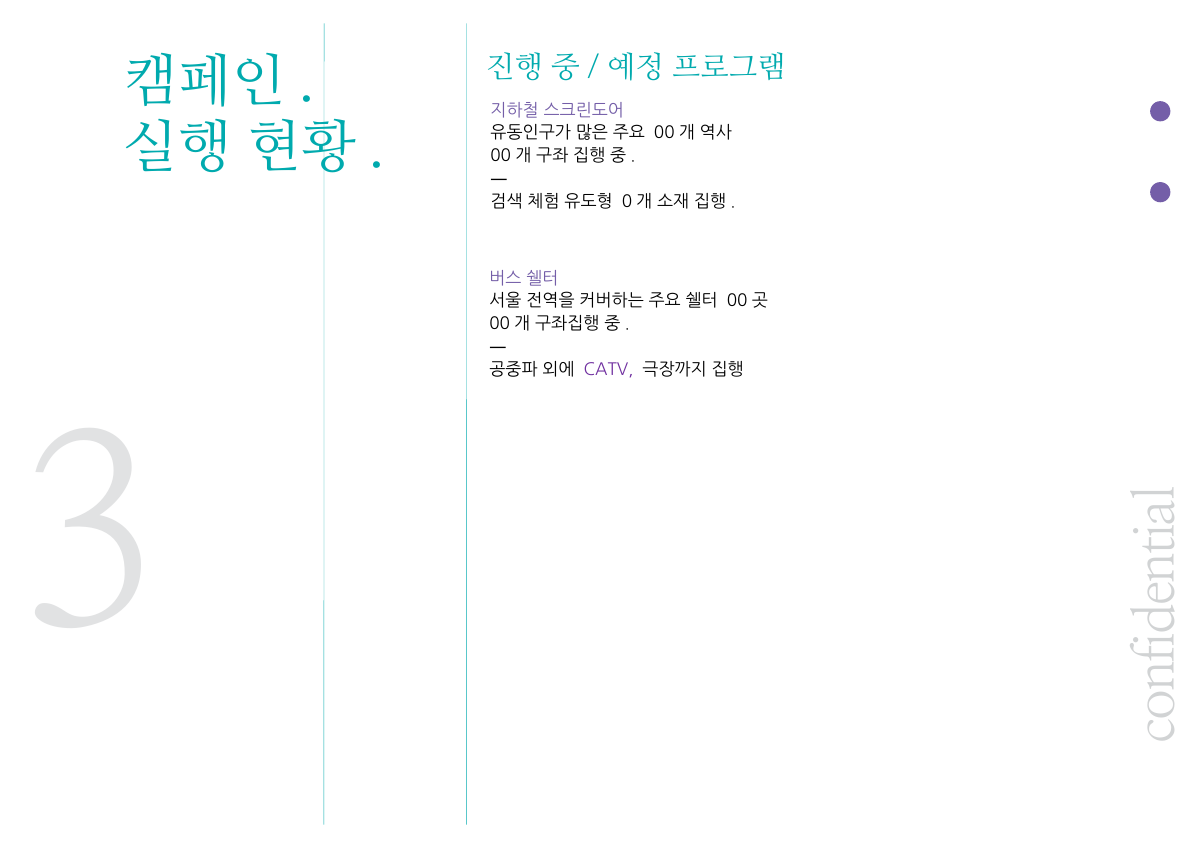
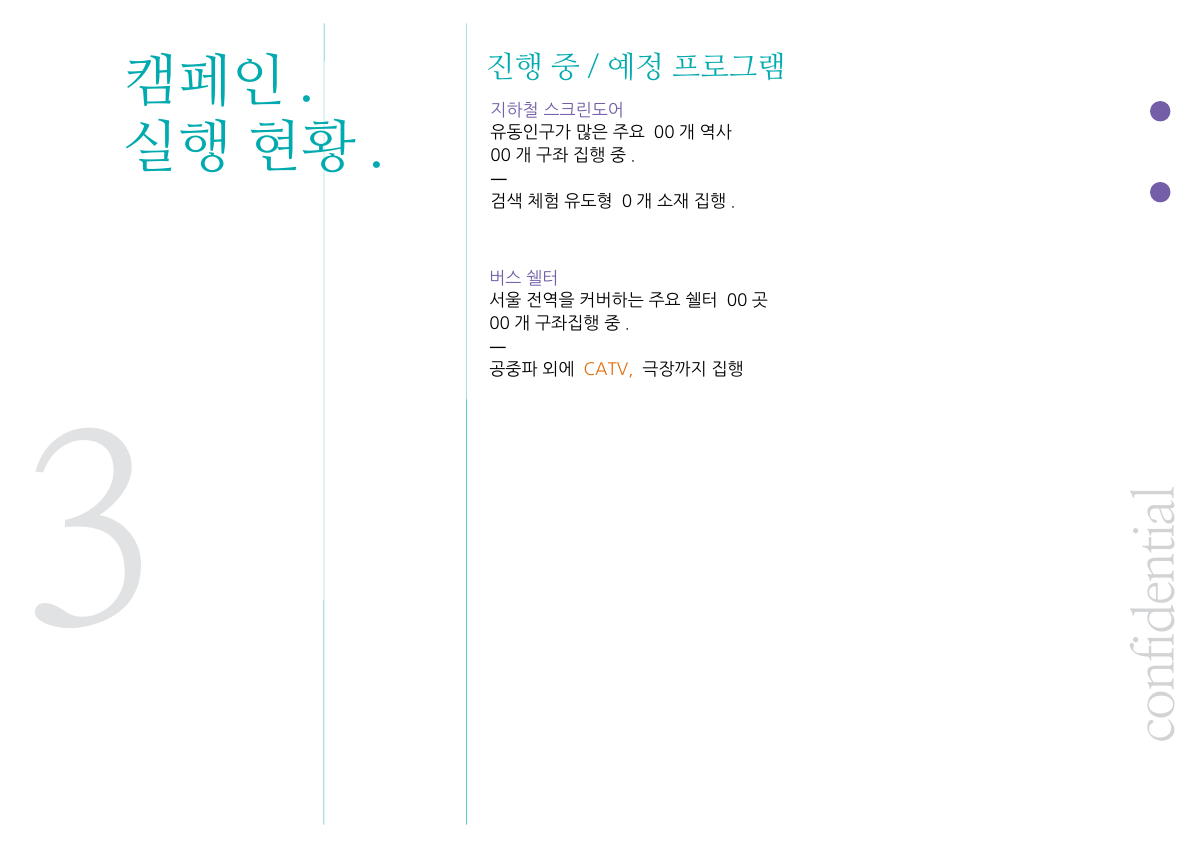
CATV colour: purple -> orange (609, 370)
